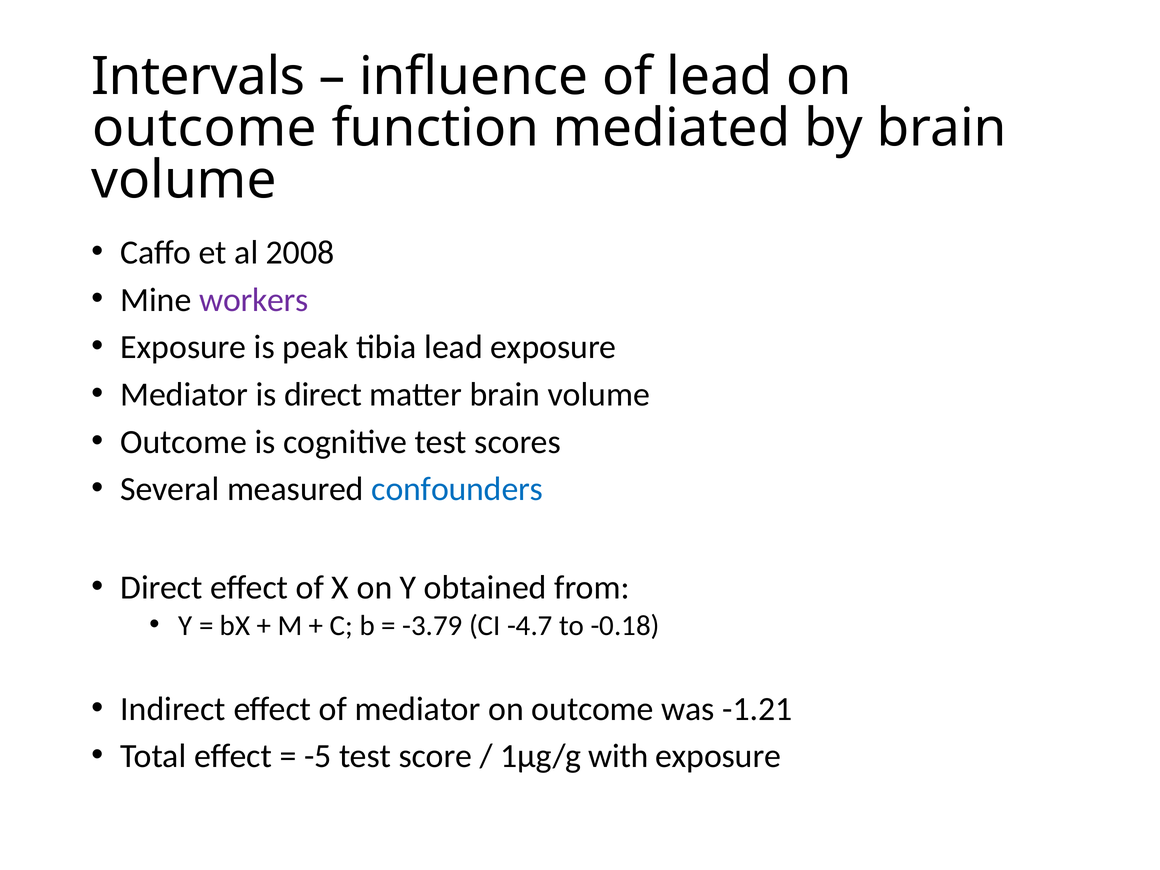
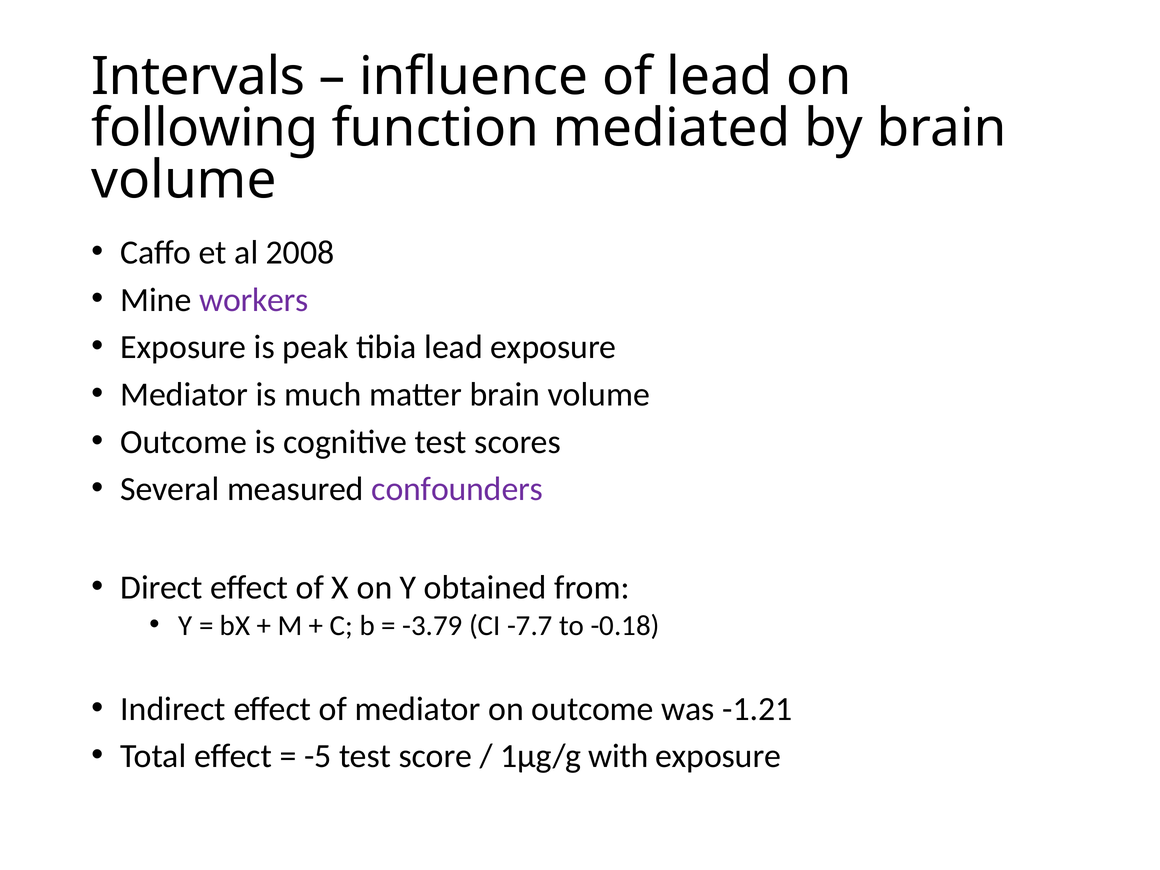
outcome: outcome -> following (205, 128)
is direct: direct -> much (323, 395)
confounders colour: blue -> purple (457, 489)
-4.7: -4.7 -> -7.7 (530, 626)
